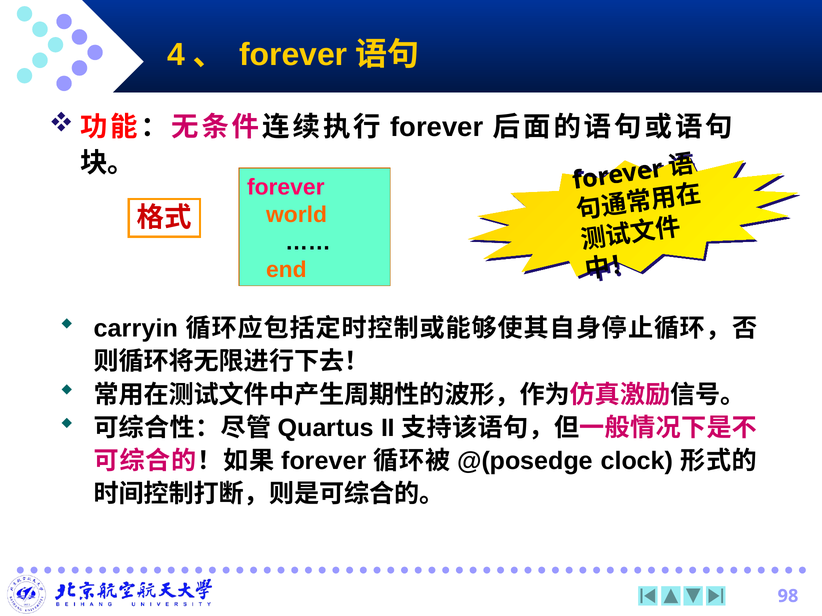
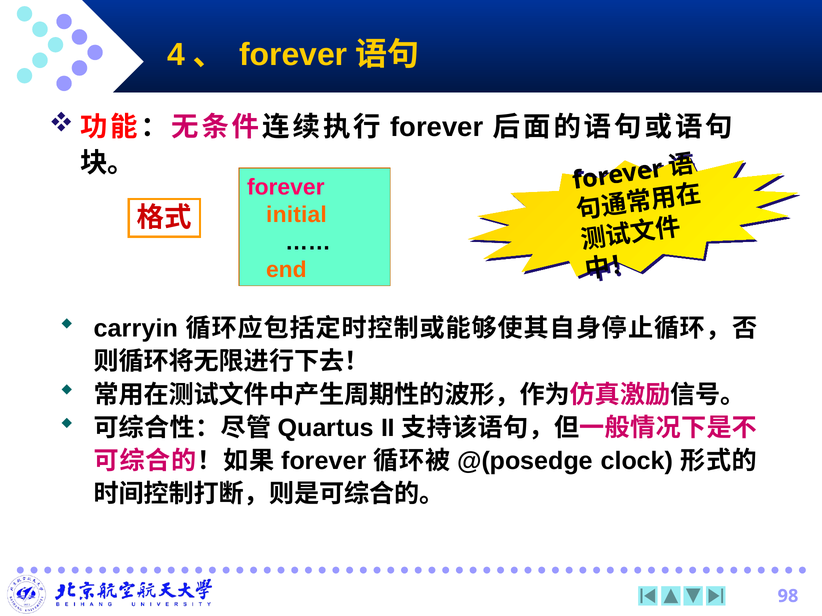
world: world -> initial (296, 215)
